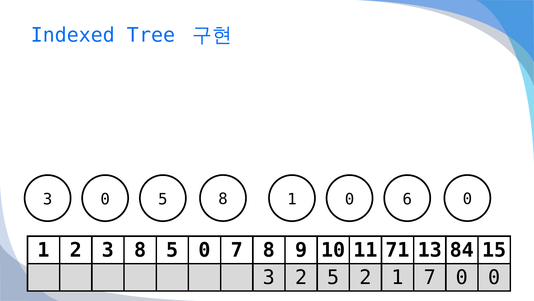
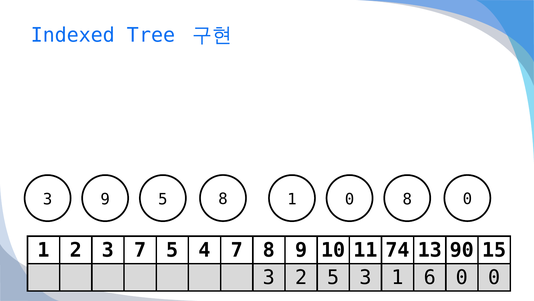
3 0: 0 -> 9 (105, 199)
0 6: 6 -> 8 (407, 199)
3 8: 8 -> 7 (140, 250)
5 0: 0 -> 4 (205, 250)
71: 71 -> 74 (398, 250)
84: 84 -> 90 (462, 250)
5 2: 2 -> 3 (365, 277)
1 7: 7 -> 6 (430, 277)
